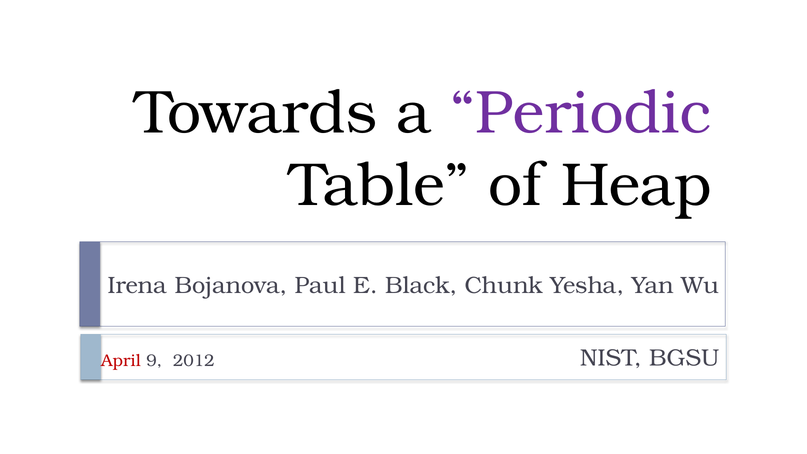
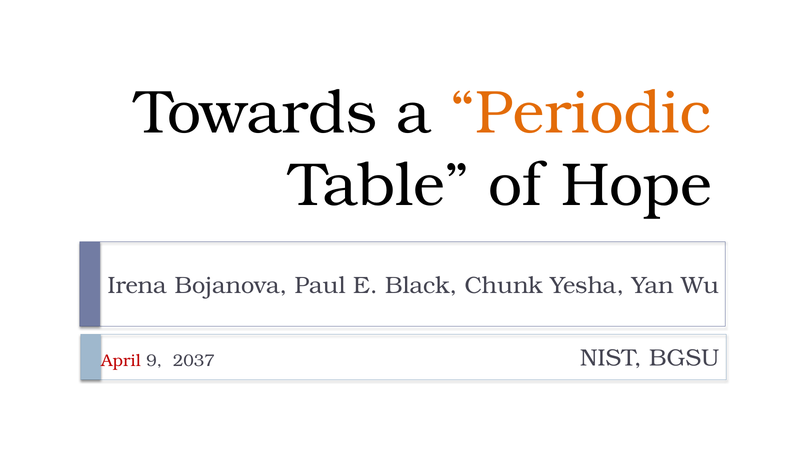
Periodic colour: purple -> orange (581, 113)
Heap: Heap -> Hope (636, 185)
2012: 2012 -> 2037 (194, 361)
